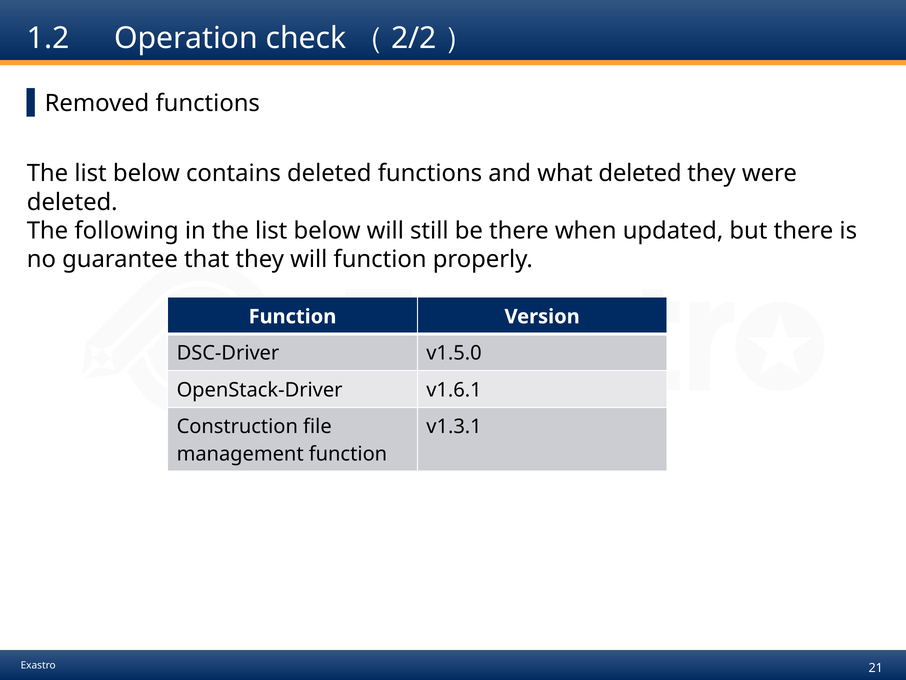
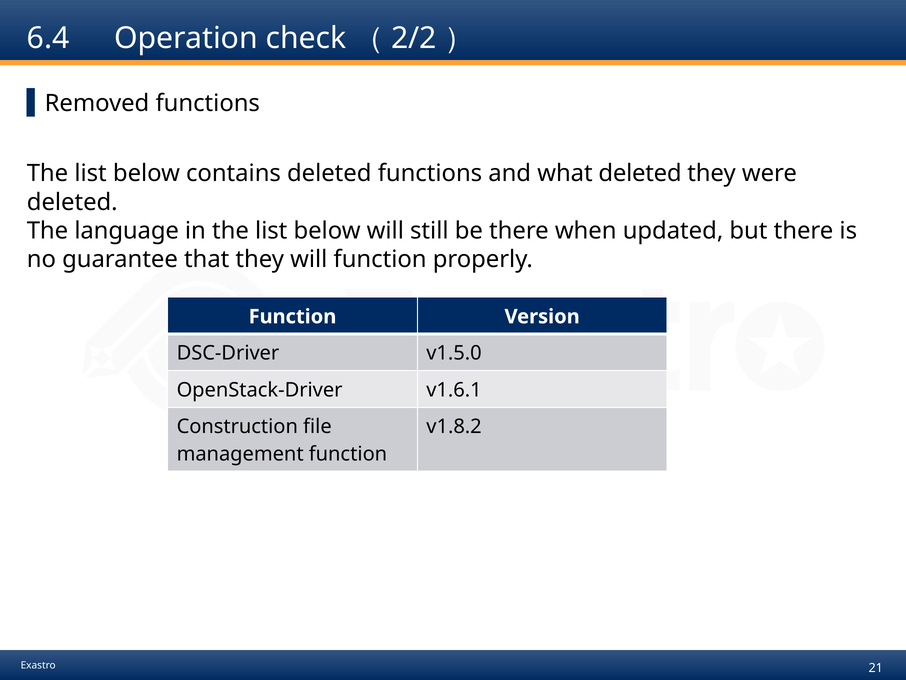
1.2: 1.2 -> 6.4 (48, 38)
following: following -> language (127, 231)
v1.3.1: v1.3.1 -> v1.8.2 (454, 426)
